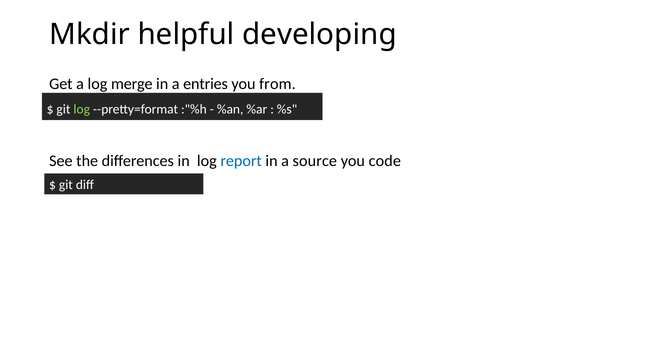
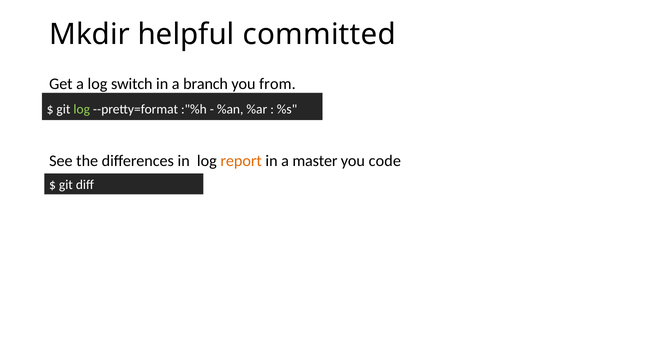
developing: developing -> committed (319, 34)
merge: merge -> switch (132, 84)
entries: entries -> branch (206, 84)
report colour: blue -> orange (241, 161)
source: source -> master (315, 161)
